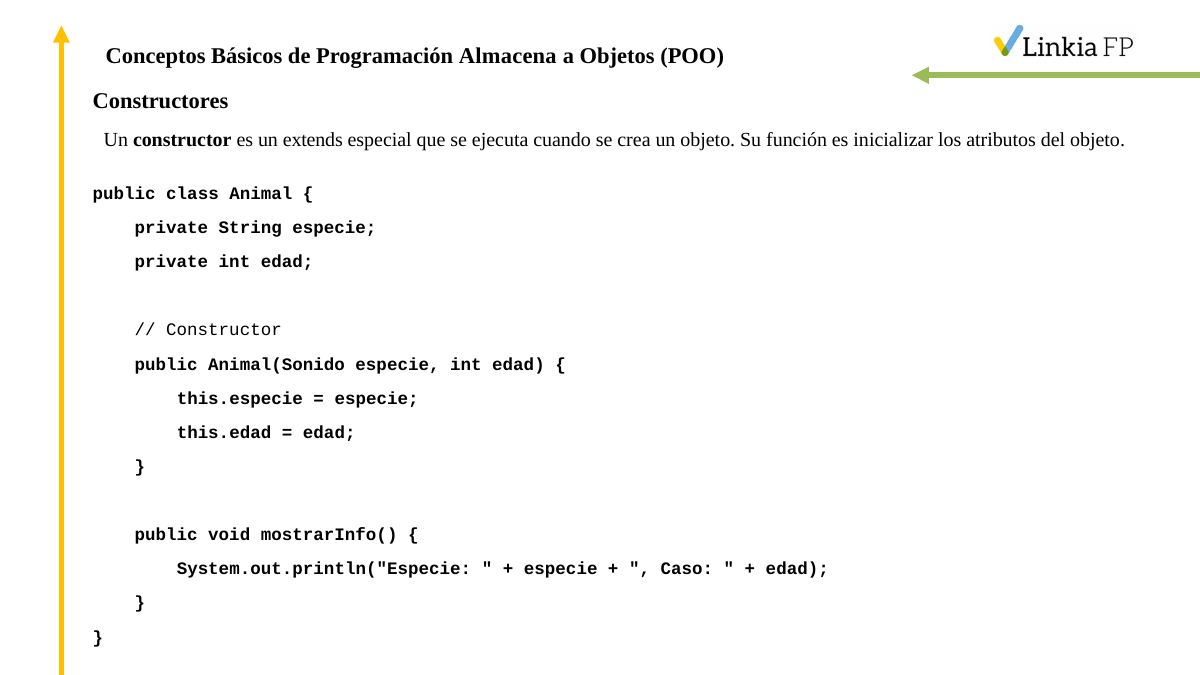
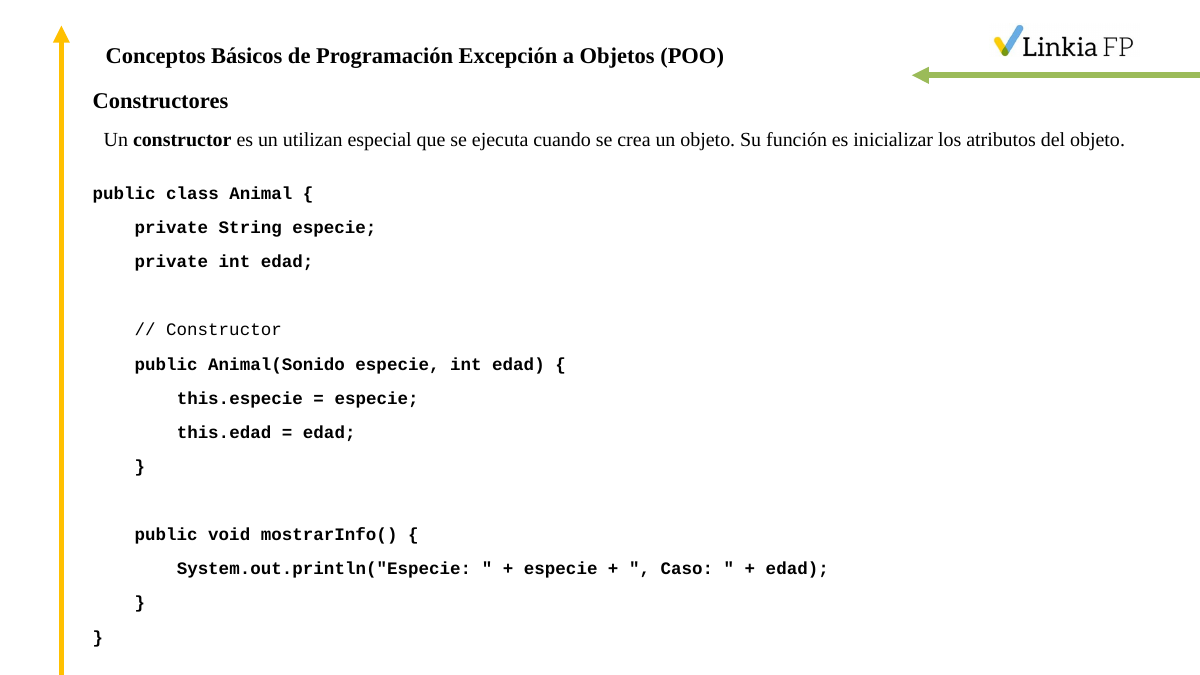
Almacena: Almacena -> Excepción (508, 56)
extends: extends -> utilizan (313, 140)
